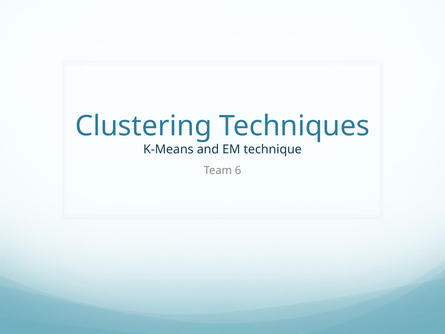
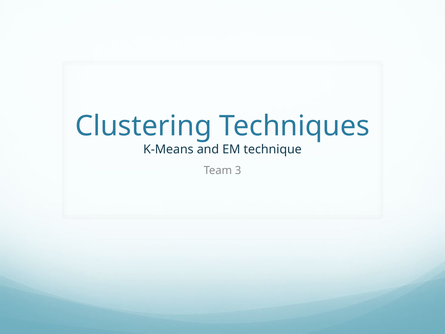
6: 6 -> 3 (238, 170)
